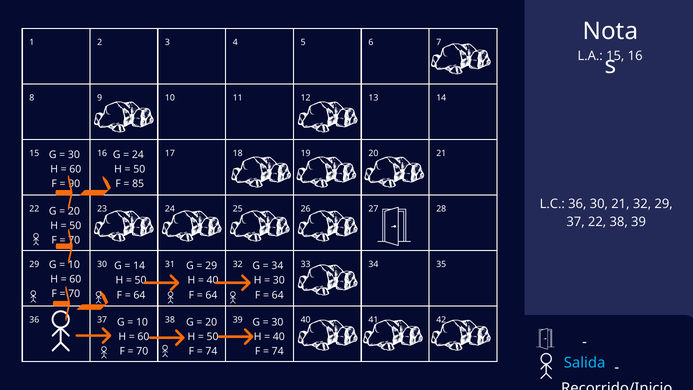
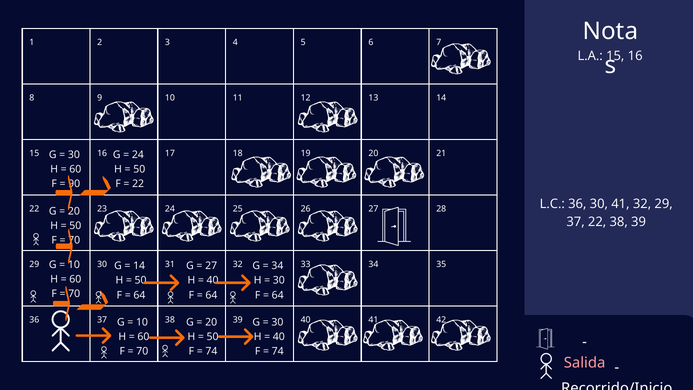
85: 85 -> 22 (138, 184)
30 21: 21 -> 41 (620, 204)
29: 29 -> 27 (211, 266)
Salida colour: light blue -> pink (585, 363)
